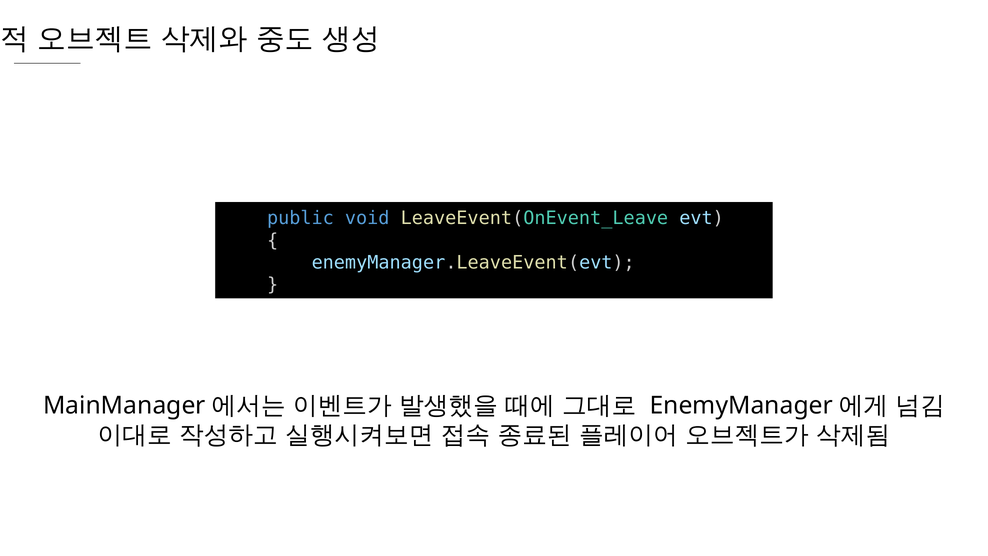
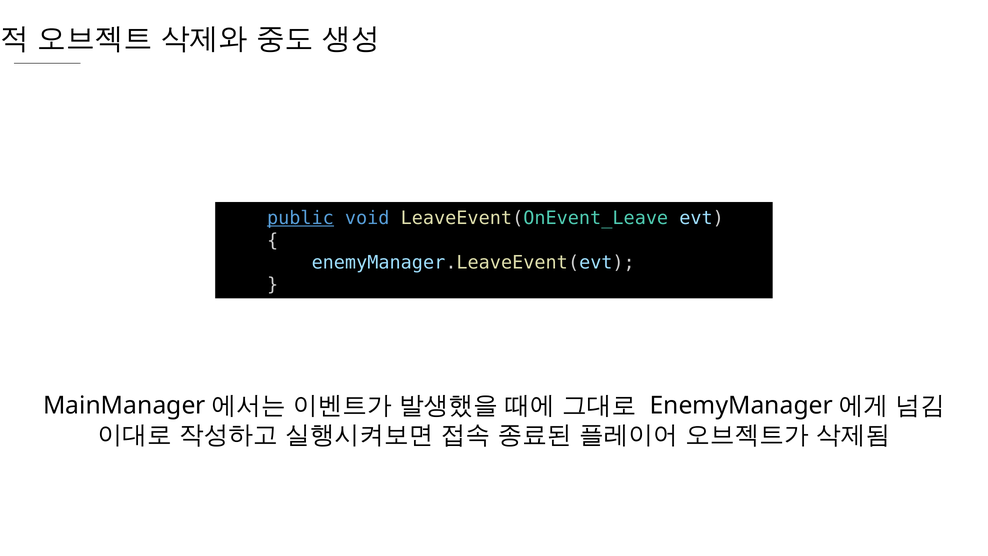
public underline: none -> present (300, 218)
